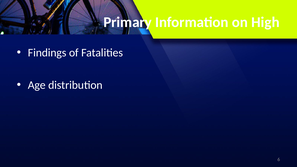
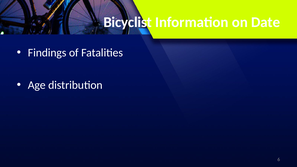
Primary: Primary -> Bicyclist (128, 22)
High: High -> Date (266, 22)
